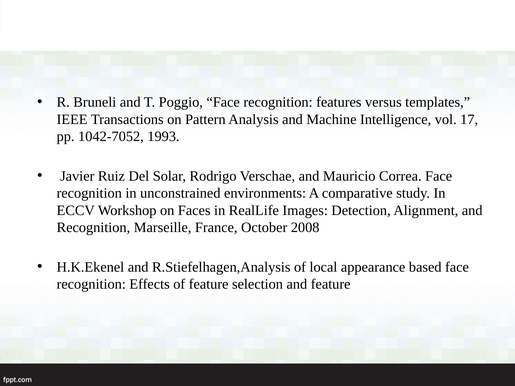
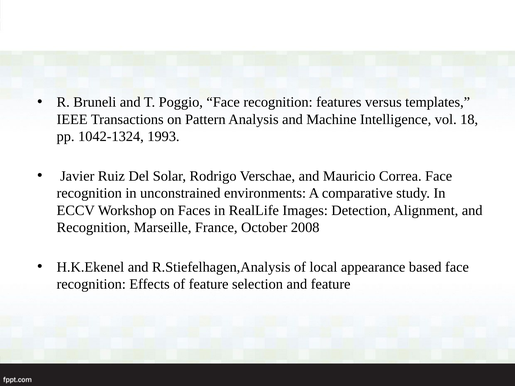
17: 17 -> 18 (469, 119)
1042-7052: 1042-7052 -> 1042-1324 (111, 137)
